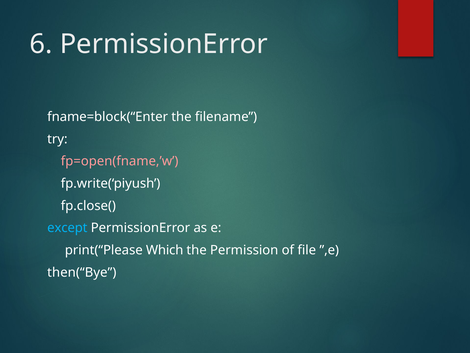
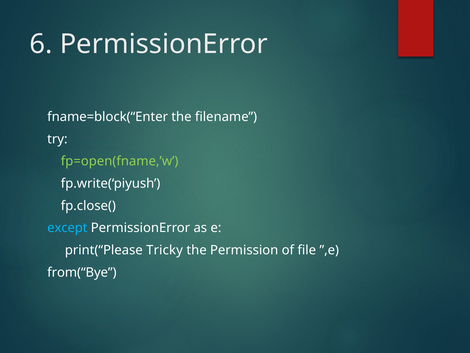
fp=open(fname,’w colour: pink -> light green (120, 161)
Which: Which -> Tricky (165, 250)
then(“Bye: then(“Bye -> from(“Bye (82, 272)
